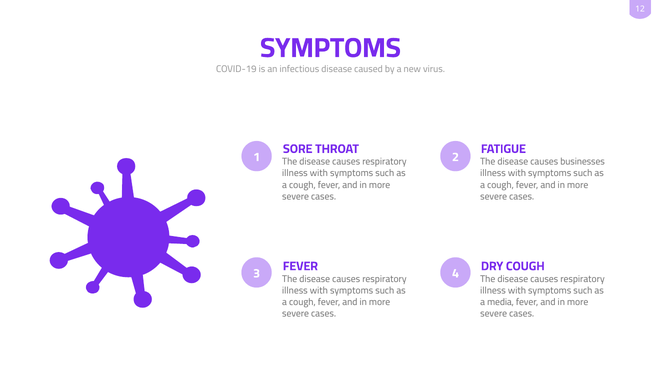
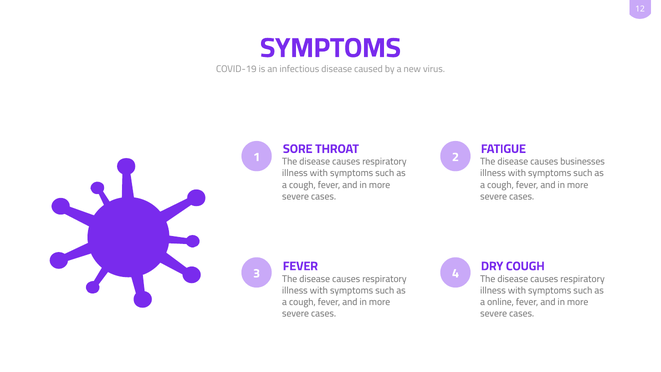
media: media -> online (500, 302)
